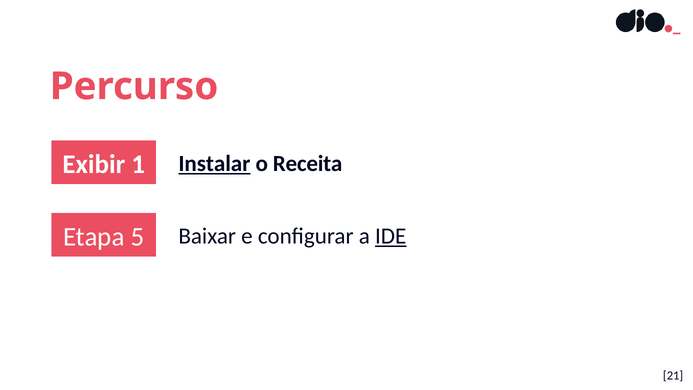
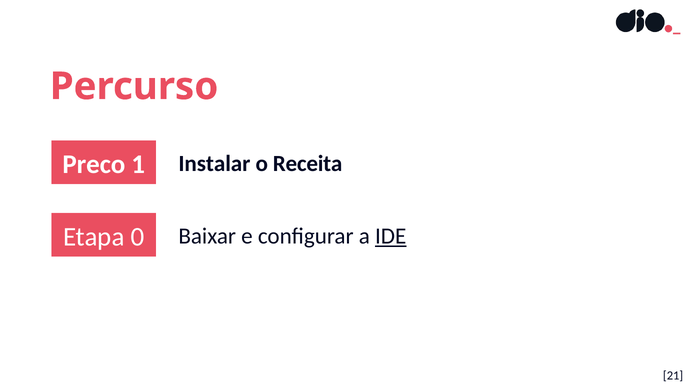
Exibir: Exibir -> Preco (94, 164)
Instalar underline: present -> none (214, 164)
5: 5 -> 0 (137, 237)
